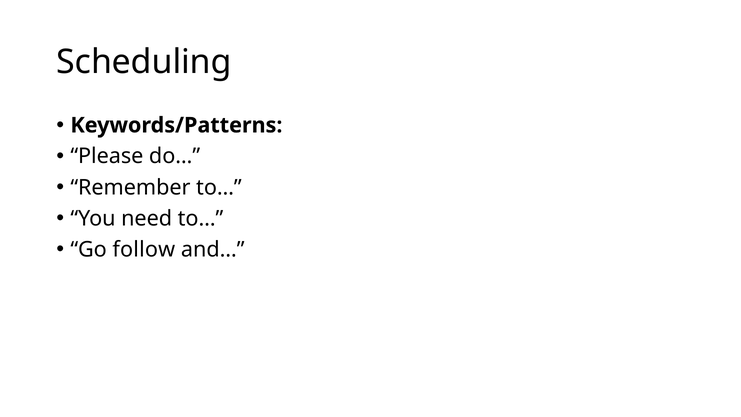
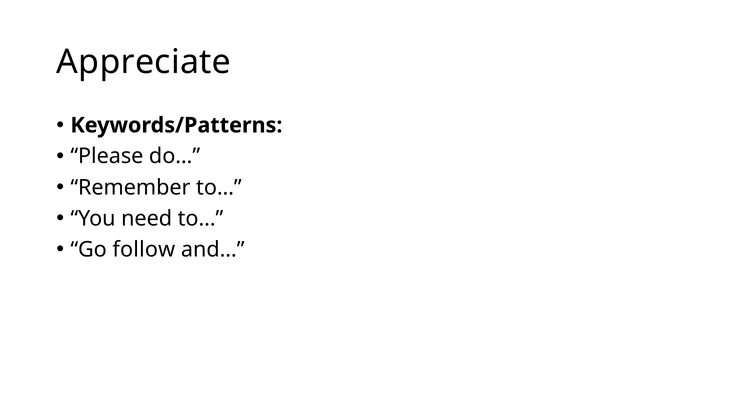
Scheduling: Scheduling -> Appreciate (144, 62)
